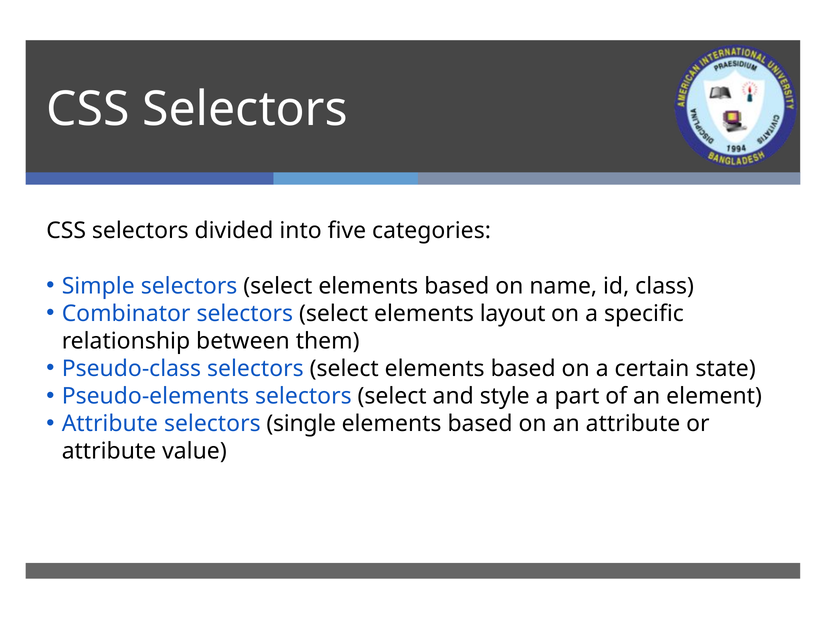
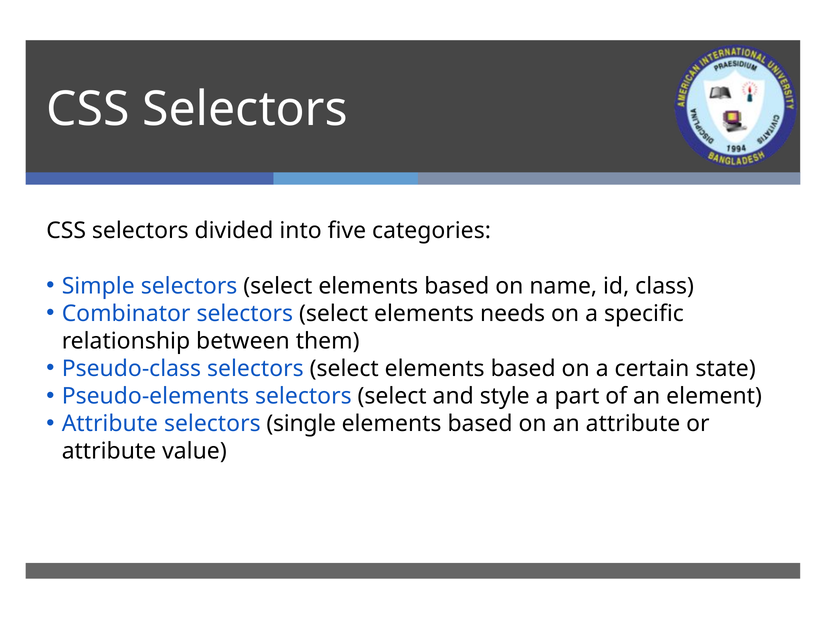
layout: layout -> needs (513, 313)
